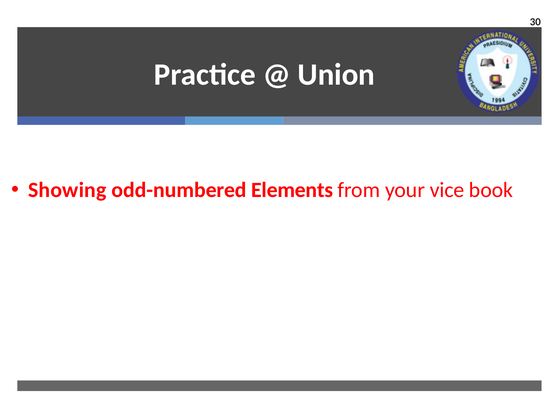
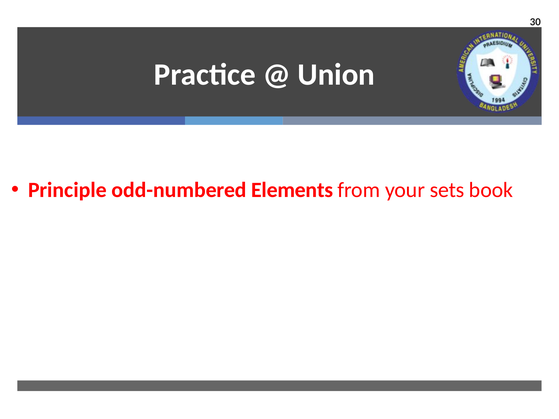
Showing: Showing -> Principle (67, 190)
vice: vice -> sets (447, 190)
